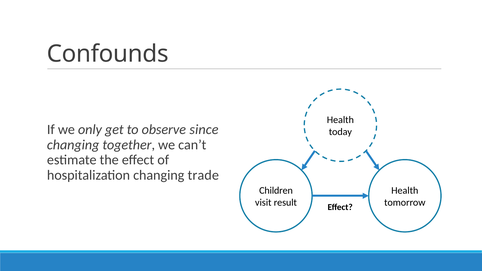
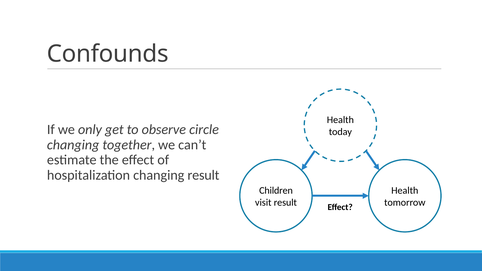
since: since -> circle (204, 130)
changing trade: trade -> result (203, 175)
